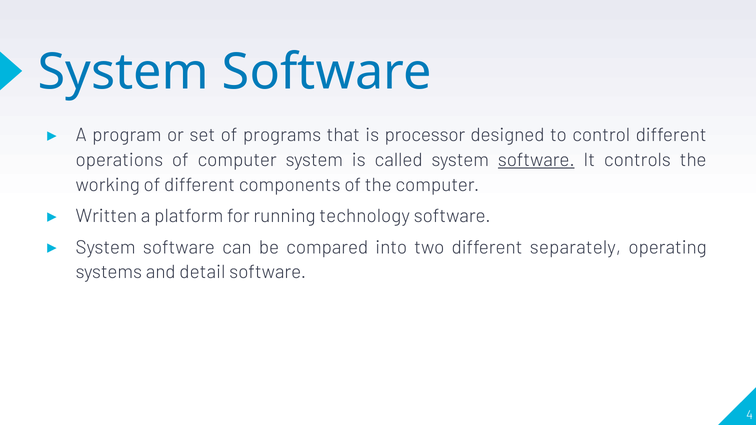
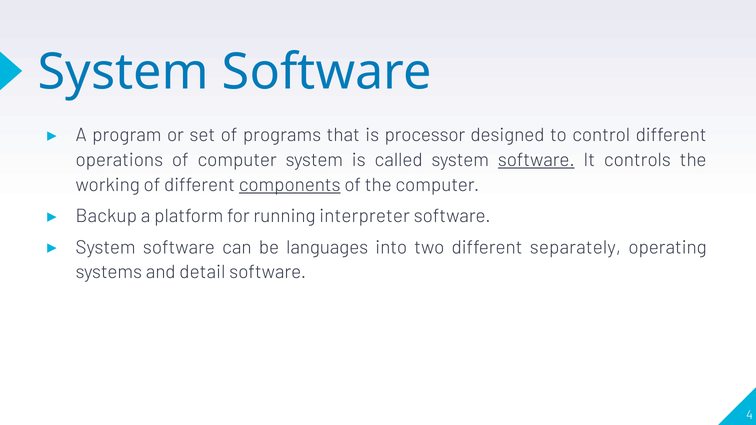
components underline: none -> present (290, 185)
Written: Written -> Backup (106, 216)
technology: technology -> interpreter (365, 216)
compared: compared -> languages (327, 247)
